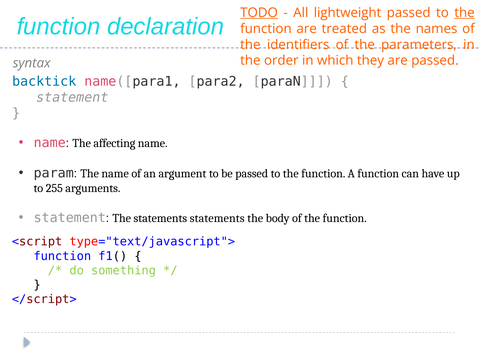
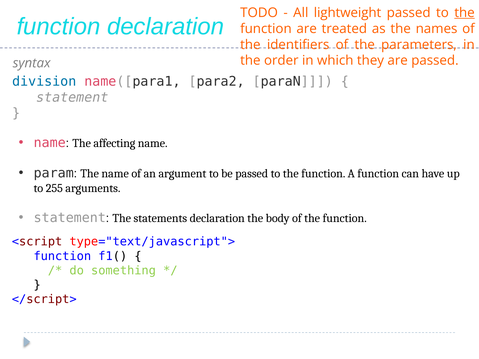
TODO underline: present -> none (259, 13)
backtick: backtick -> division (44, 81)
statements statements: statements -> declaration (217, 219)
